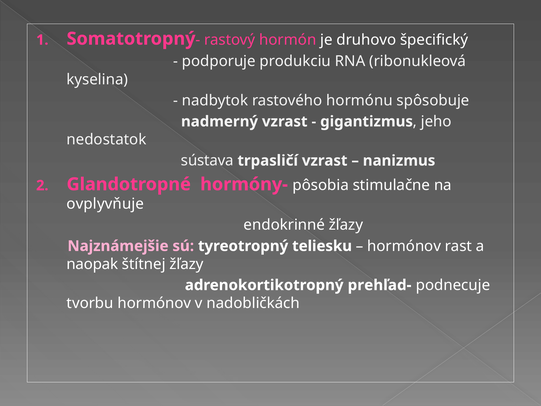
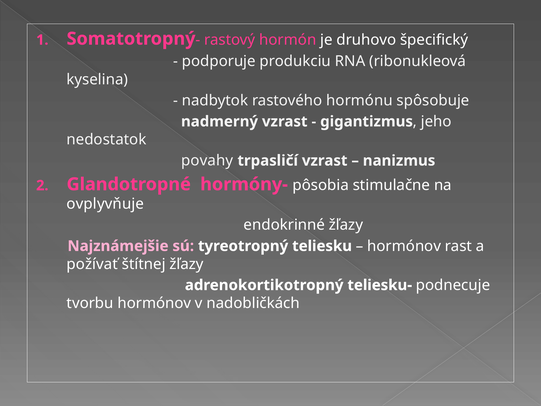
sústava: sústava -> povahy (207, 161)
naopak: naopak -> požívať (92, 264)
prehľad-: prehľad- -> teliesku- (380, 285)
